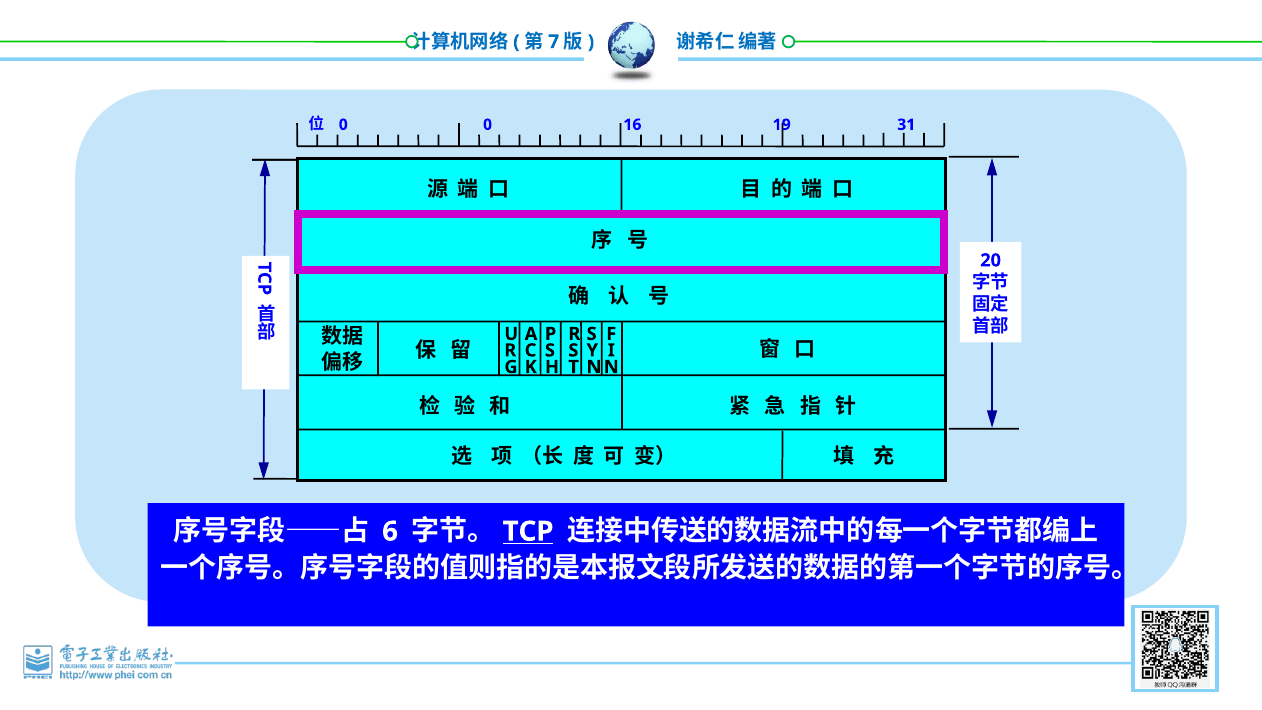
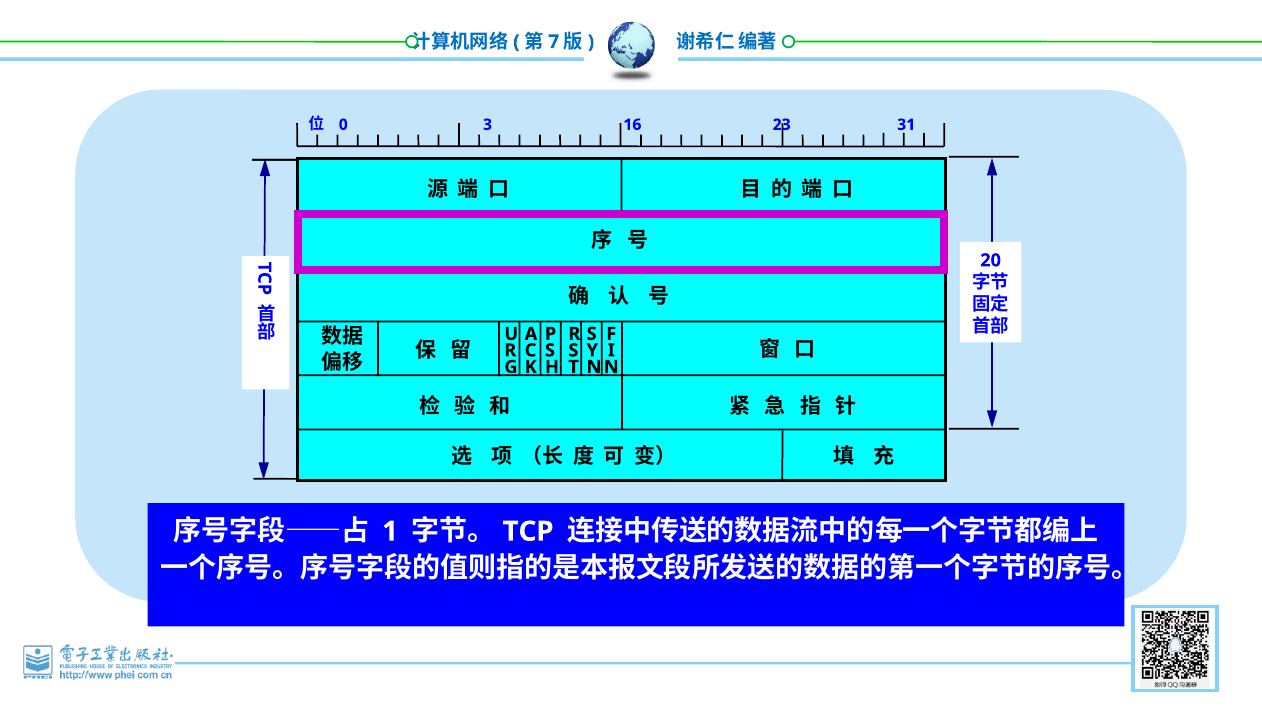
0 0: 0 -> 3 (488, 125)
19: 19 -> 23 (782, 125)
6: 6 -> 1 (390, 531)
TCP underline: present -> none (528, 531)
